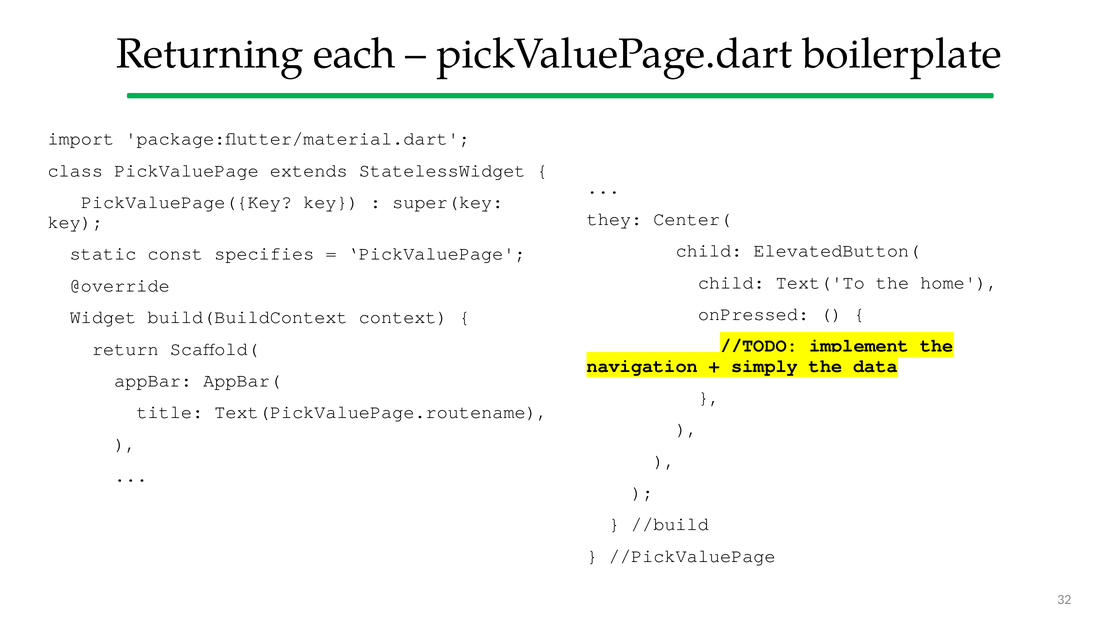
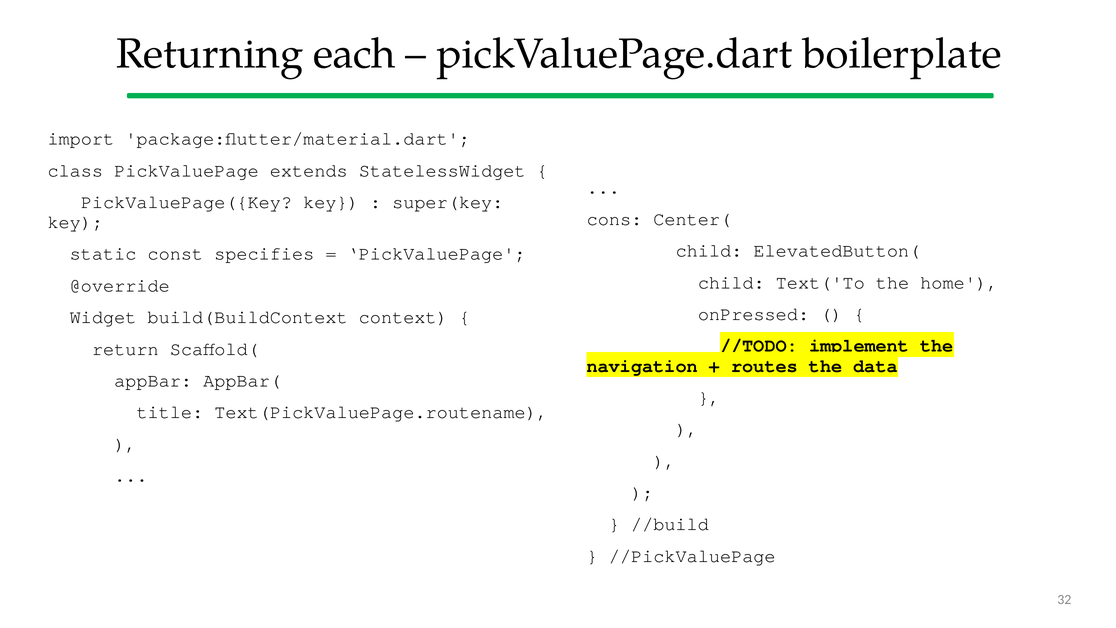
they: they -> cons (614, 219)
simply: simply -> routes (765, 366)
